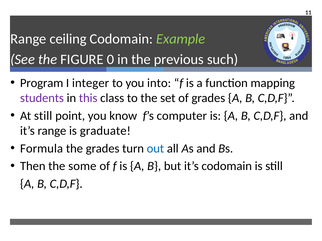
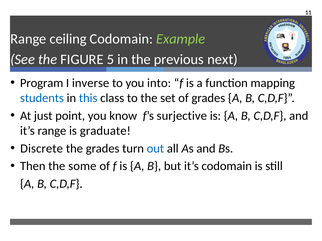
0: 0 -> 5 (110, 60)
such: such -> next (223, 60)
integer: integer -> inverse (91, 83)
students colour: purple -> blue (42, 98)
this colour: purple -> blue (88, 98)
At still: still -> just (43, 116)
computer: computer -> surjective (182, 116)
Formula: Formula -> Discrete (42, 149)
